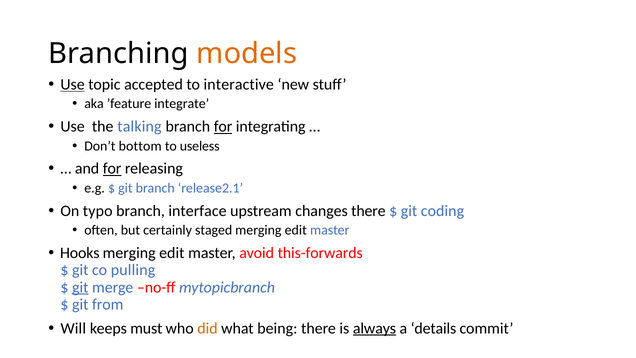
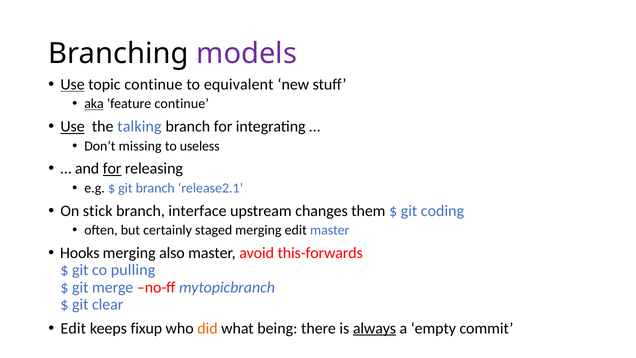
models colour: orange -> purple (247, 53)
topic accepted: accepted -> continue (153, 84)
interactive: interactive -> equivalent (239, 84)
aka underline: none -> present (94, 104)
’feature integrate: integrate -> continue (182, 104)
Use underline: none -> present (73, 126)
for underline: present -> none (223, 126)
bottom: bottom -> missing (140, 146)
typo: typo -> stick (98, 211)
changes there: there -> them (368, 211)
edit: edit -> also (172, 253)
git underline: present -> none (80, 287)
from: from -> clear (108, 304)
Will: Will -> Edit (73, 328)
must: must -> fixup (146, 328)
details: details -> empty (433, 328)
